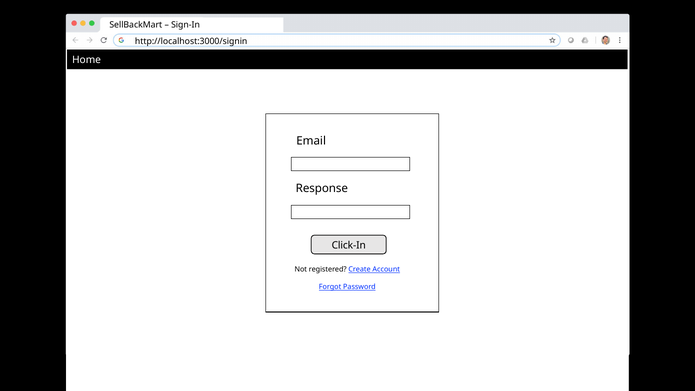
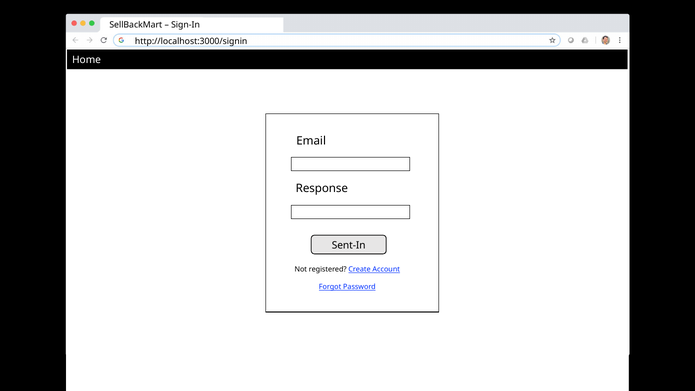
Click-In: Click-In -> Sent-In (349, 245)
